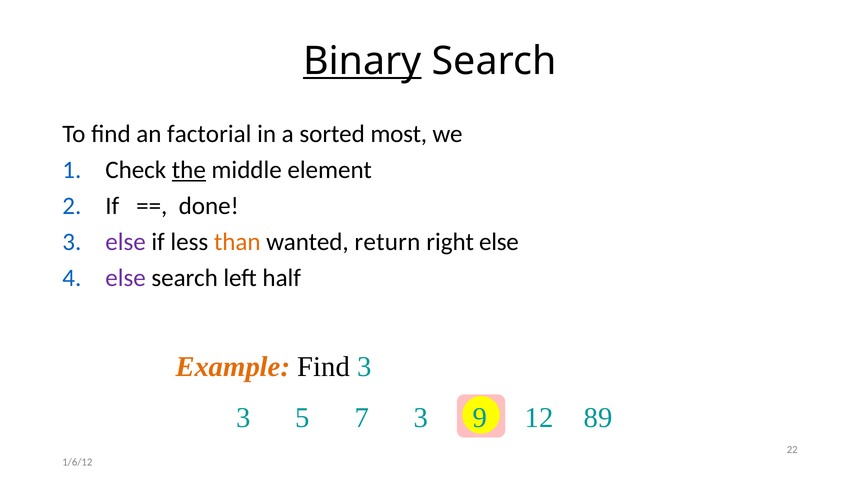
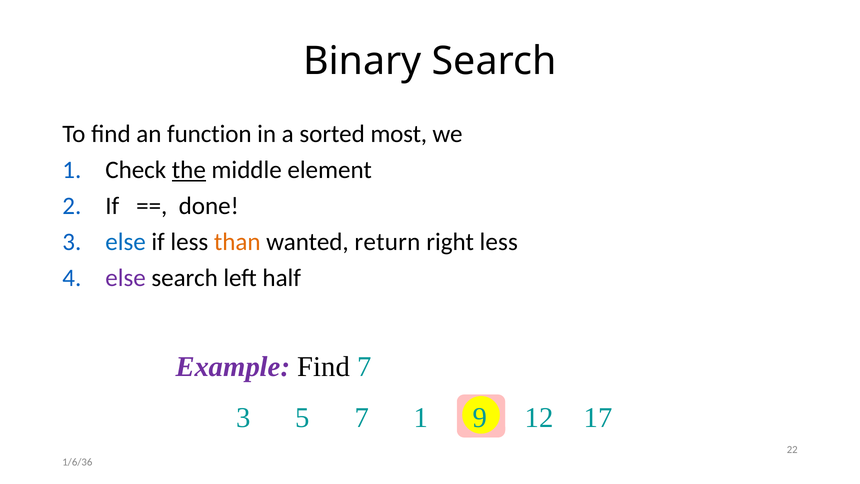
Binary underline: present -> none (362, 61)
factorial: factorial -> function (209, 134)
else colour: purple -> blue (126, 242)
right else: else -> less (499, 242)
Example colour: orange -> purple (233, 367)
Find 3: 3 -> 7 (364, 367)
7 3: 3 -> 1 (421, 418)
89: 89 -> 17 (598, 418)
1/6/12: 1/6/12 -> 1/6/36 (77, 462)
